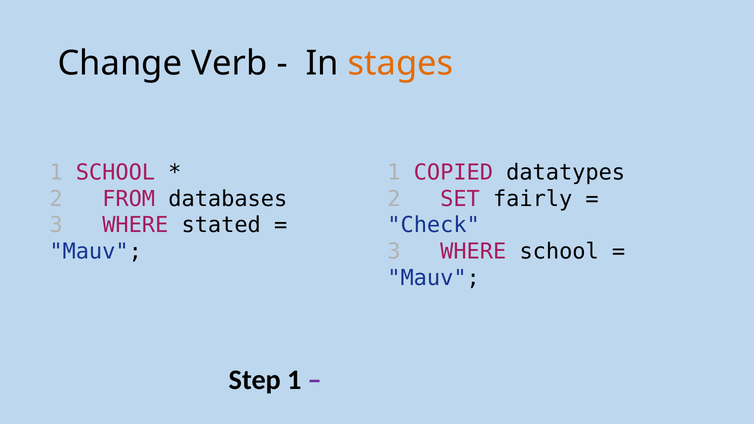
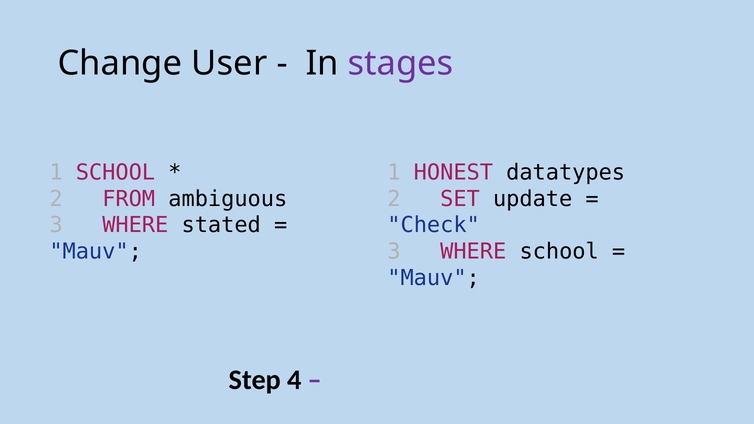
Verb: Verb -> User (229, 63)
stages colour: orange -> purple (401, 63)
COPIED: COPIED -> HONEST (453, 172)
databases: databases -> ambiguous (228, 199)
fairly: fairly -> update (533, 199)
Step 1: 1 -> 4 (294, 380)
